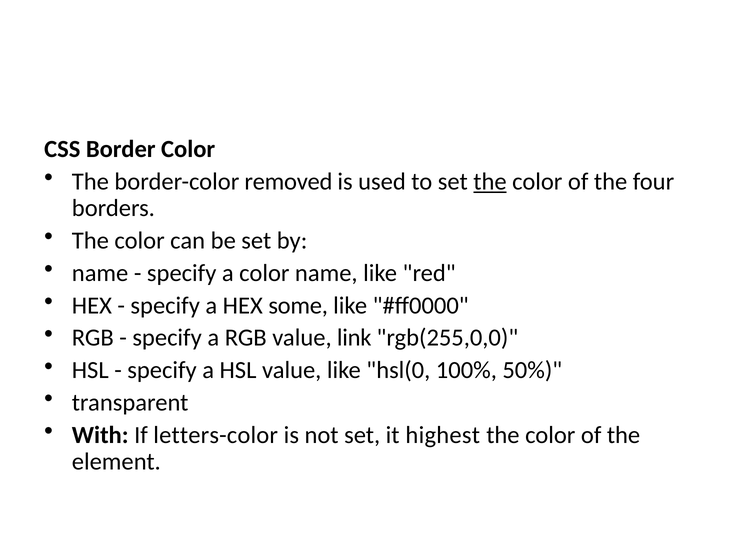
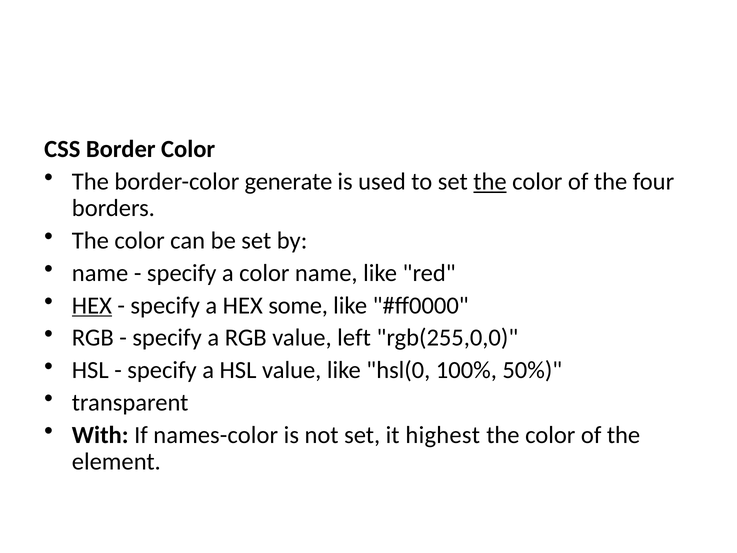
removed: removed -> generate (288, 182)
HEX underline: none -> present (92, 305)
link: link -> left (354, 338)
letters-color: letters-color -> names-color (216, 435)
